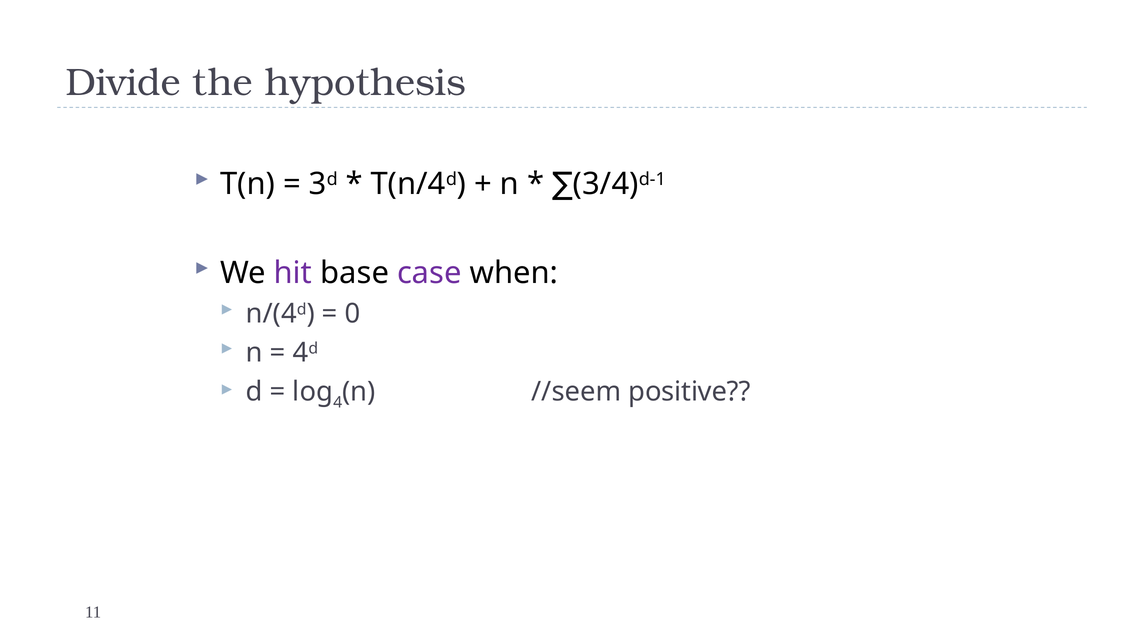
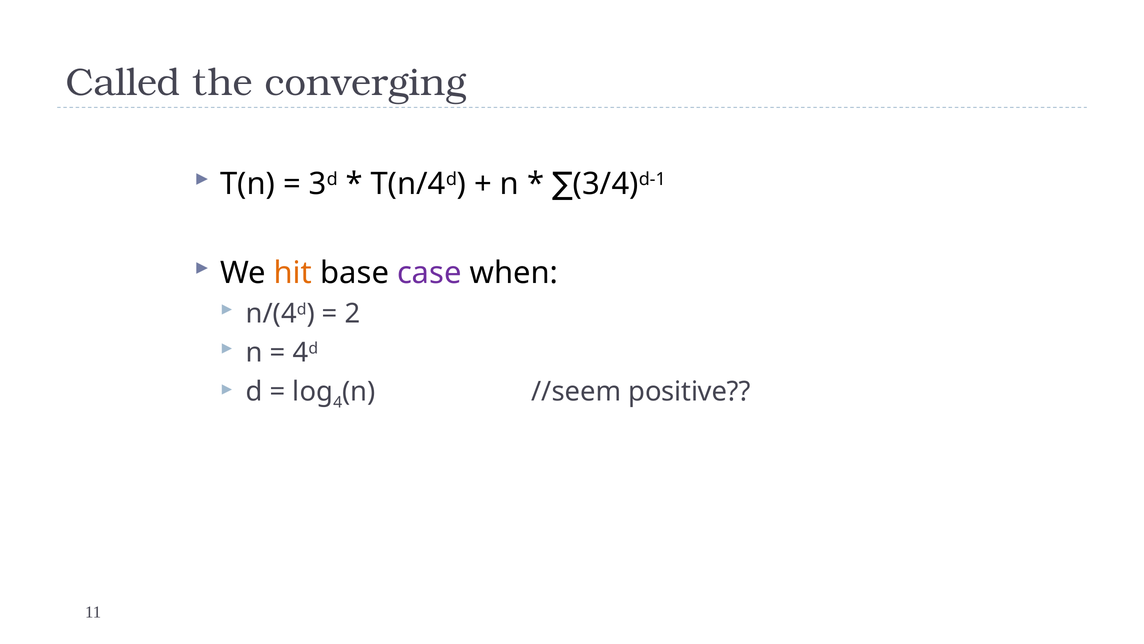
Divide: Divide -> Called (123, 83)
hypothesis: hypothesis -> converging (366, 83)
hit colour: purple -> orange (293, 273)
0: 0 -> 2 (352, 314)
